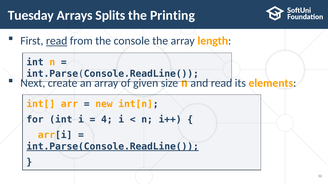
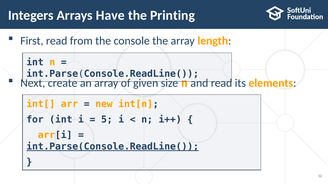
Tuesday: Tuesday -> Integers (31, 16)
Splits: Splits -> Have (110, 16)
read underline: present -> none (57, 41)
4: 4 -> 5 (107, 120)
